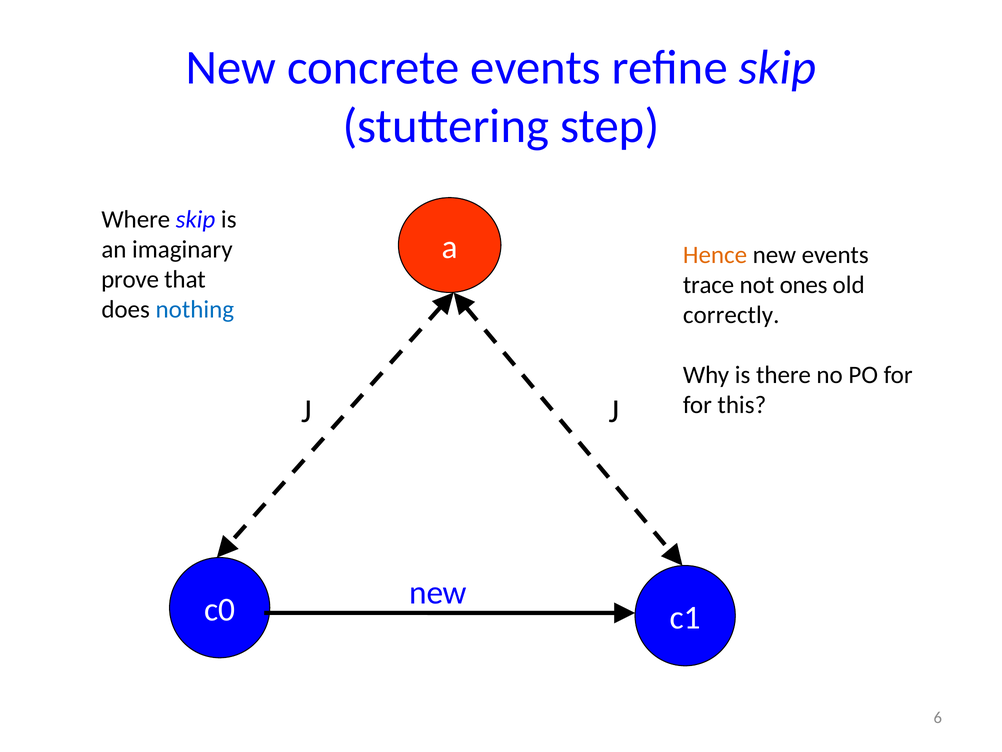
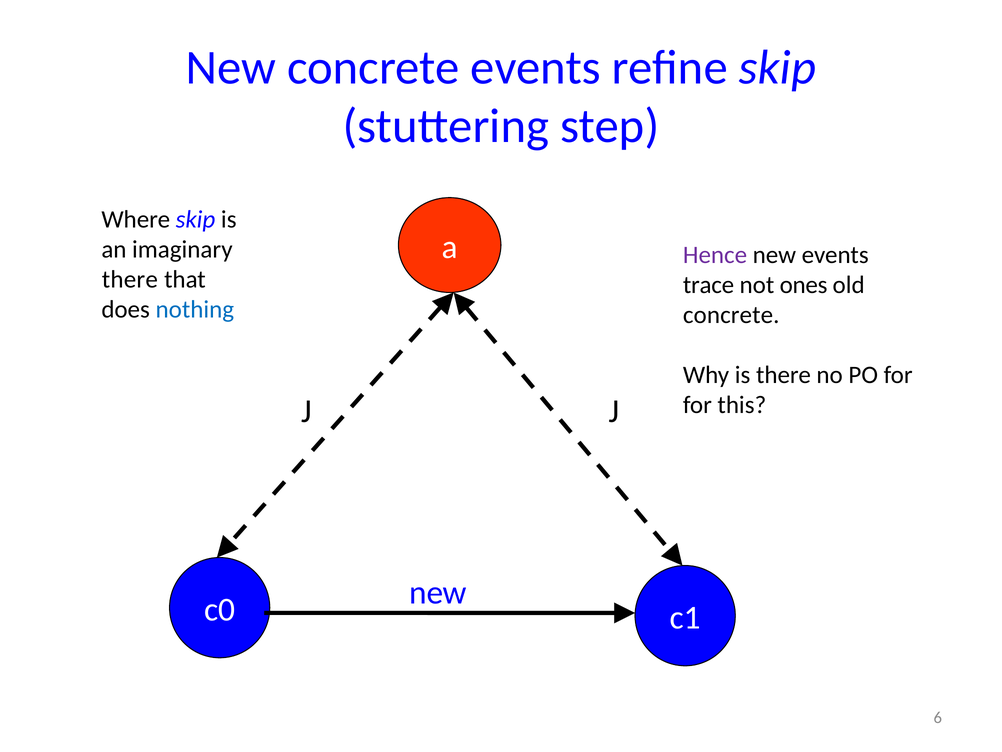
Hence colour: orange -> purple (715, 255)
prove: prove -> there (130, 279)
correctly: correctly -> concrete (731, 315)
